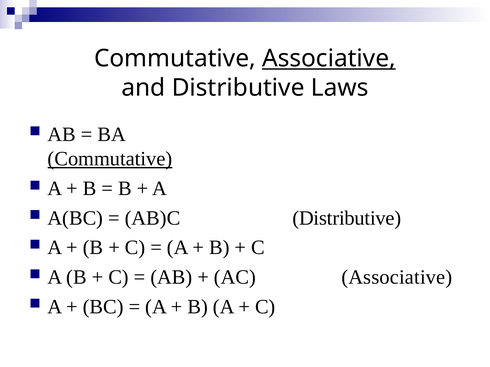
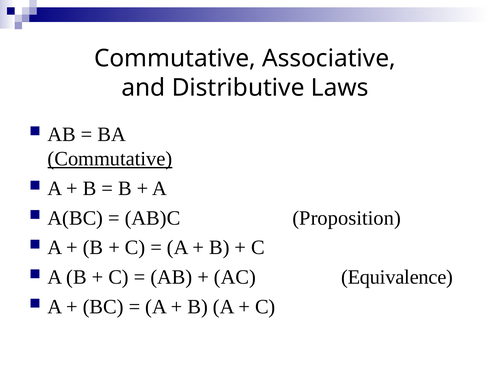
Associative underline: present -> none (329, 58)
AB)C Distributive: Distributive -> Proposition (347, 218)
AC Associative: Associative -> Equivalence (397, 278)
